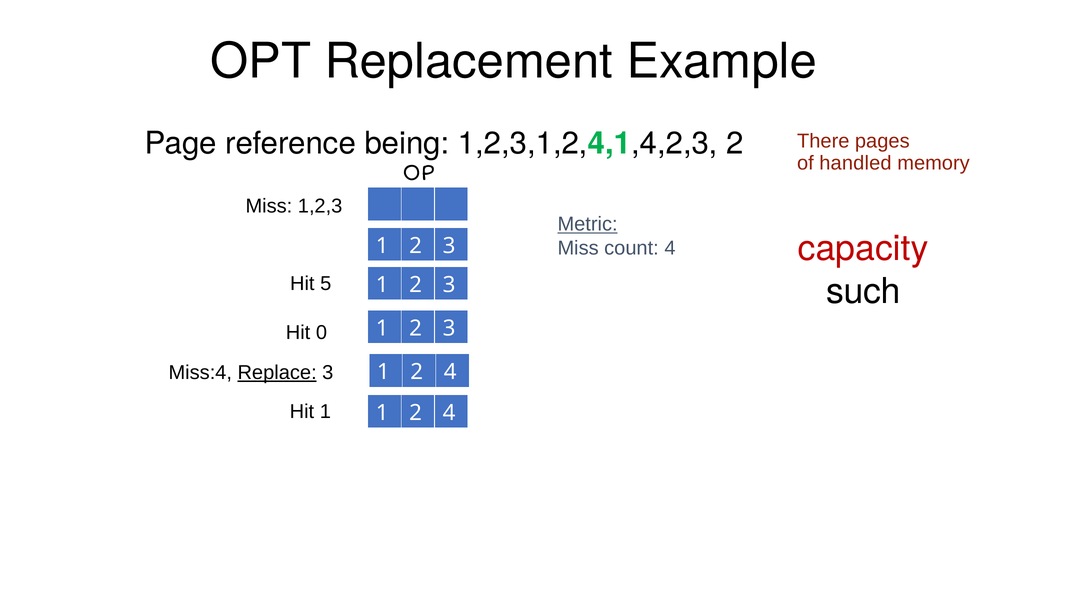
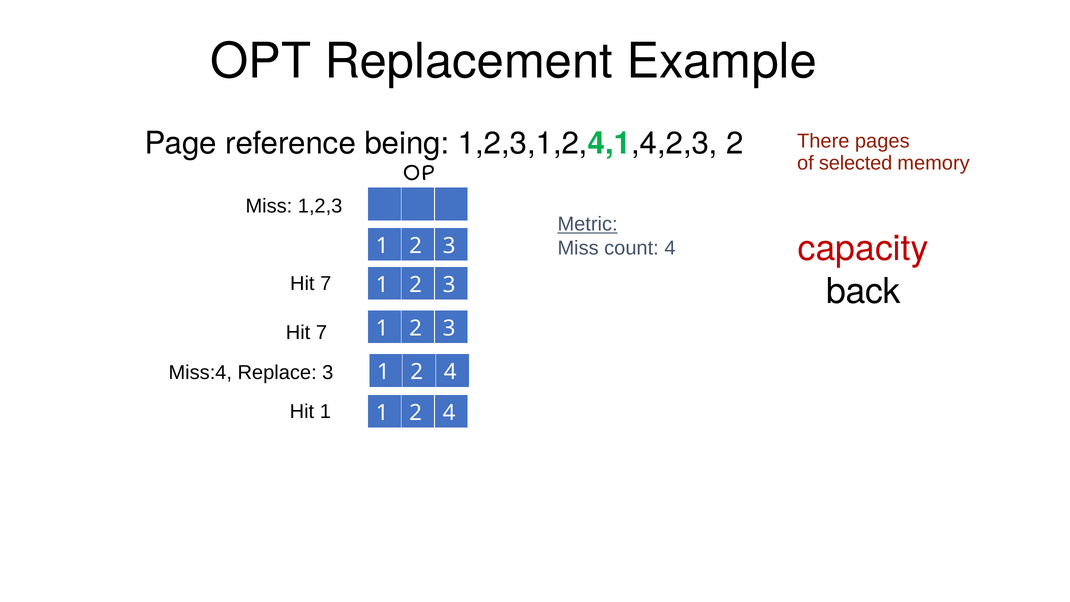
handled: handled -> selected (856, 163)
5: 5 -> 7 (326, 284)
such: such -> back (863, 291)
0: 0 -> 7 (321, 332)
Replace underline: present -> none (277, 373)
